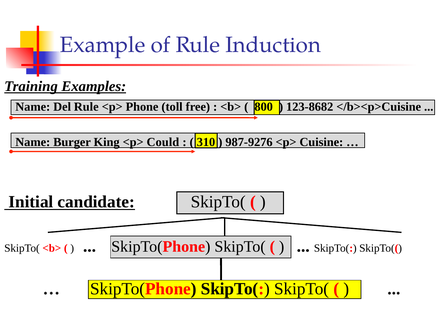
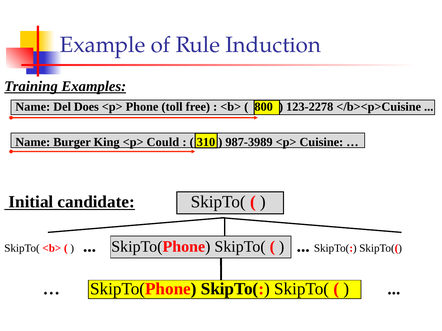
Del Rule: Rule -> Does (86, 107)
123-8682: 123-8682 -> 123-2278 (310, 107)
987-9276: 987-9276 -> 987-3989 (249, 142)
